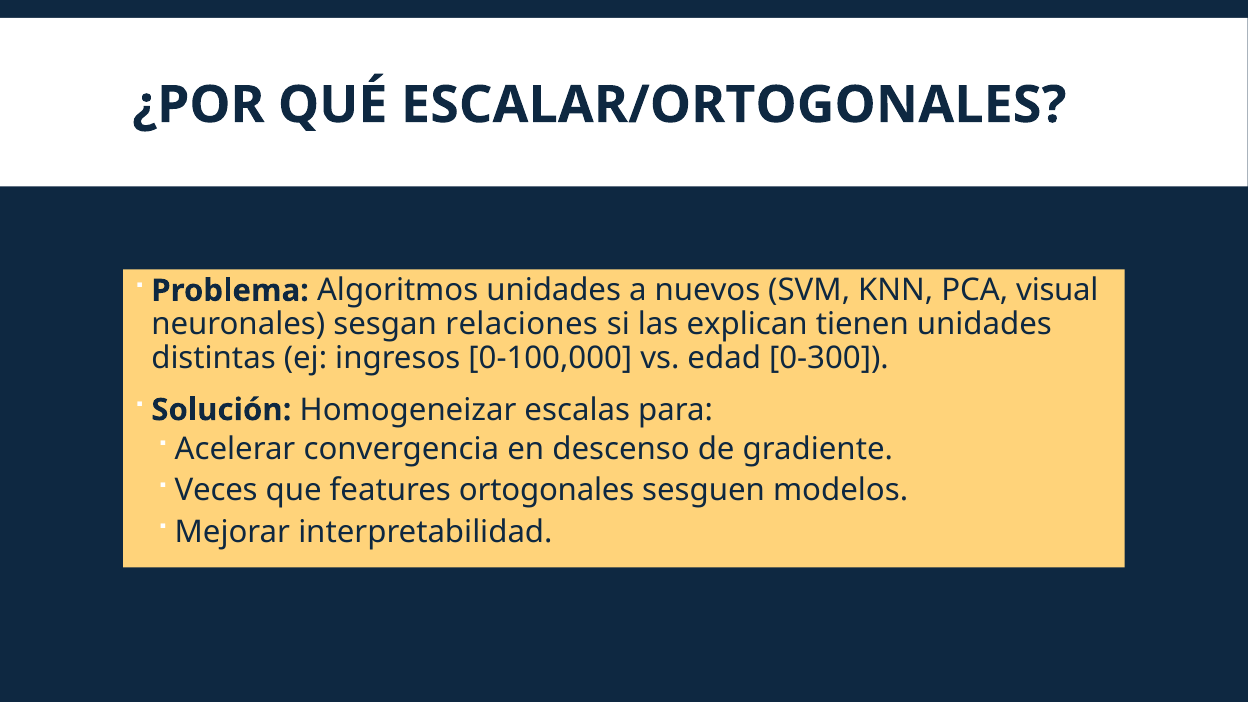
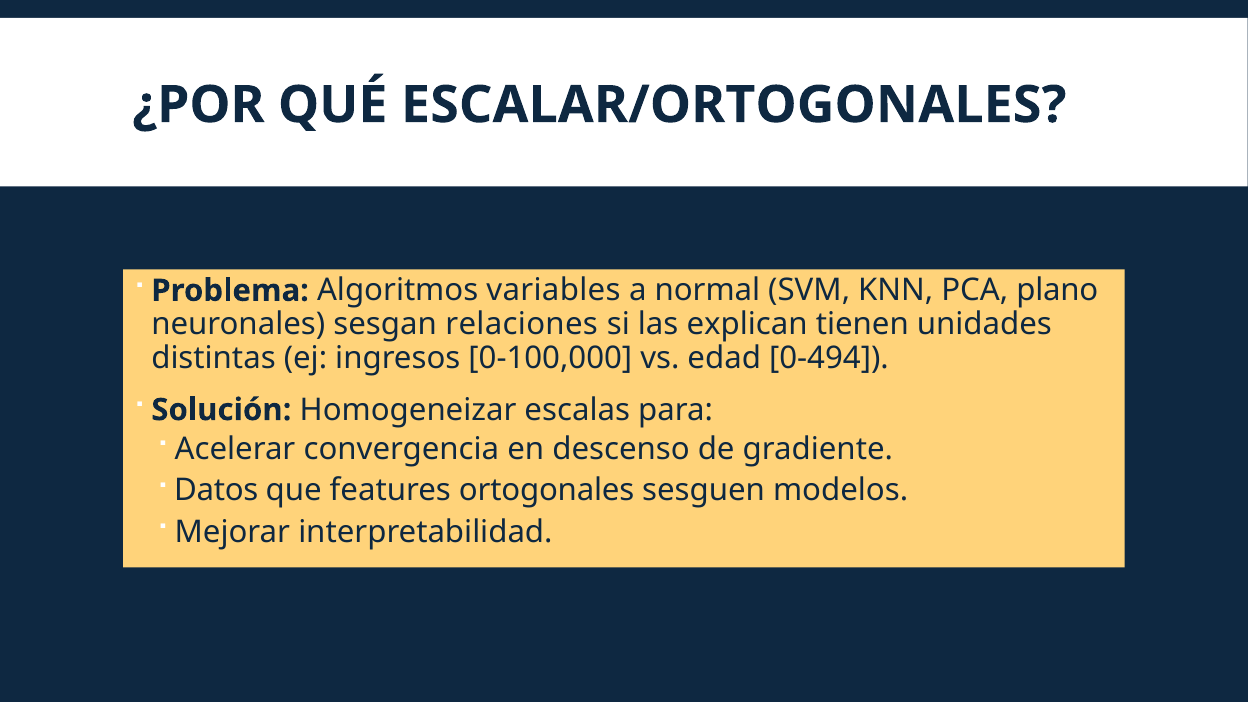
Algoritmos unidades: unidades -> variables (553, 291)
nuevos: nuevos -> normal (707, 291)
visual: visual -> plano (1057, 291)
0-300: 0-300 -> 0-494 (829, 358)
Veces: Veces -> Datos (216, 490)
